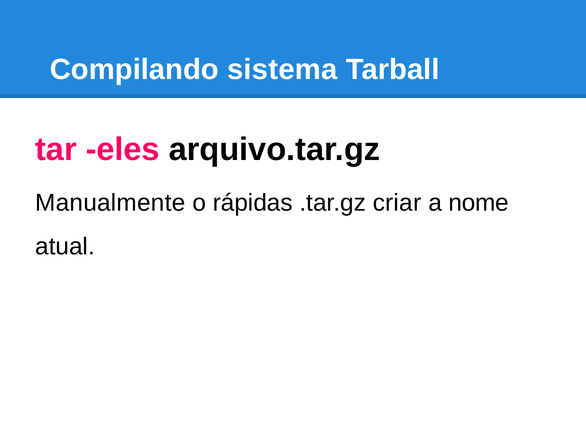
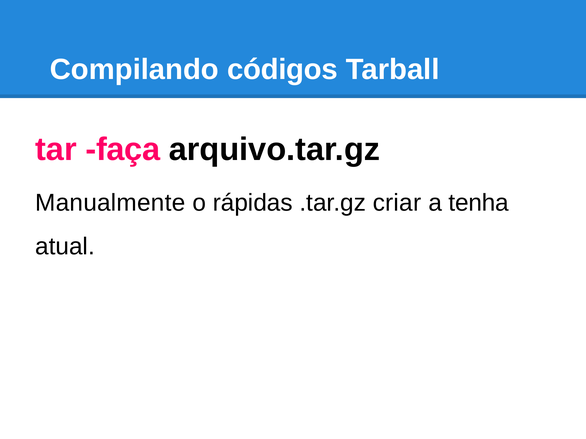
sistema: sistema -> códigos (282, 69)
eles: eles -> faça (123, 150)
nome: nome -> tenha (479, 203)
